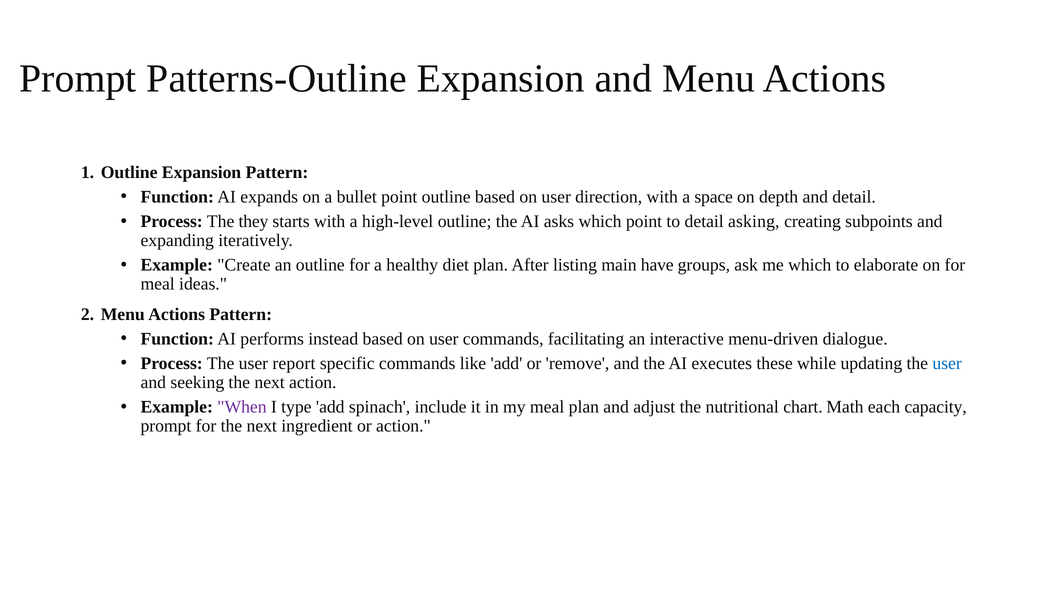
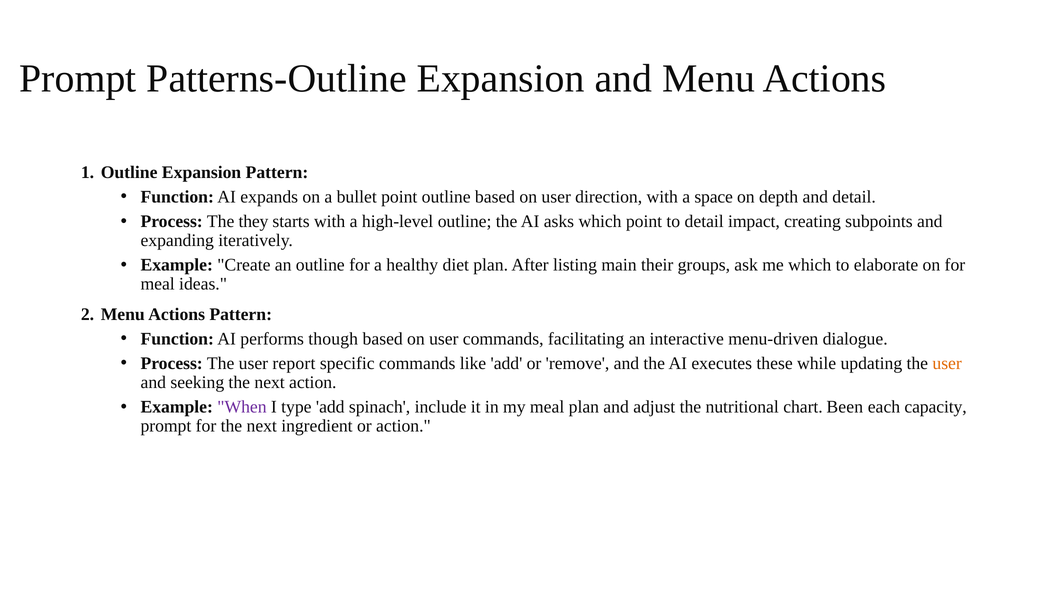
asking: asking -> impact (754, 221)
have: have -> their (657, 265)
instead: instead -> though (333, 339)
user colour: blue -> orange (947, 363)
Math: Math -> Been (845, 407)
